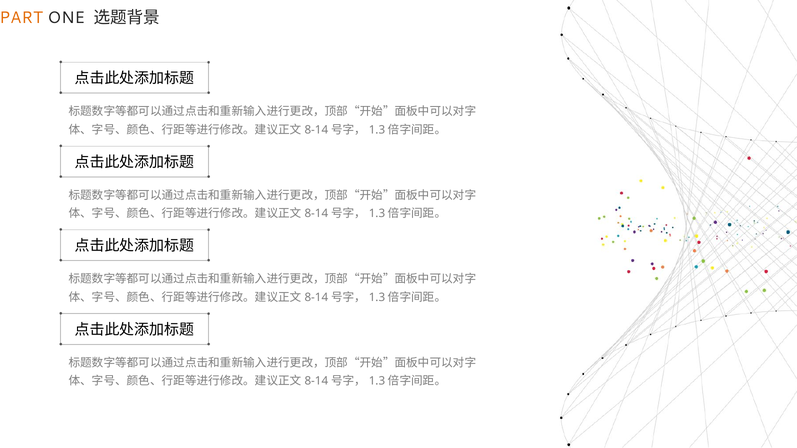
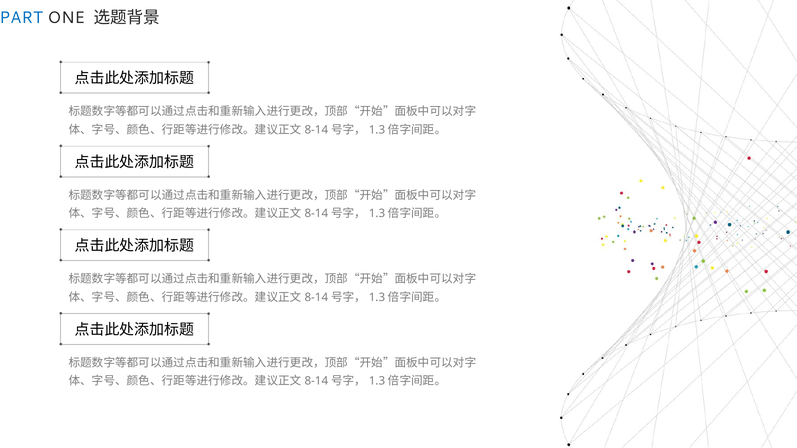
PART colour: orange -> blue (21, 18)
